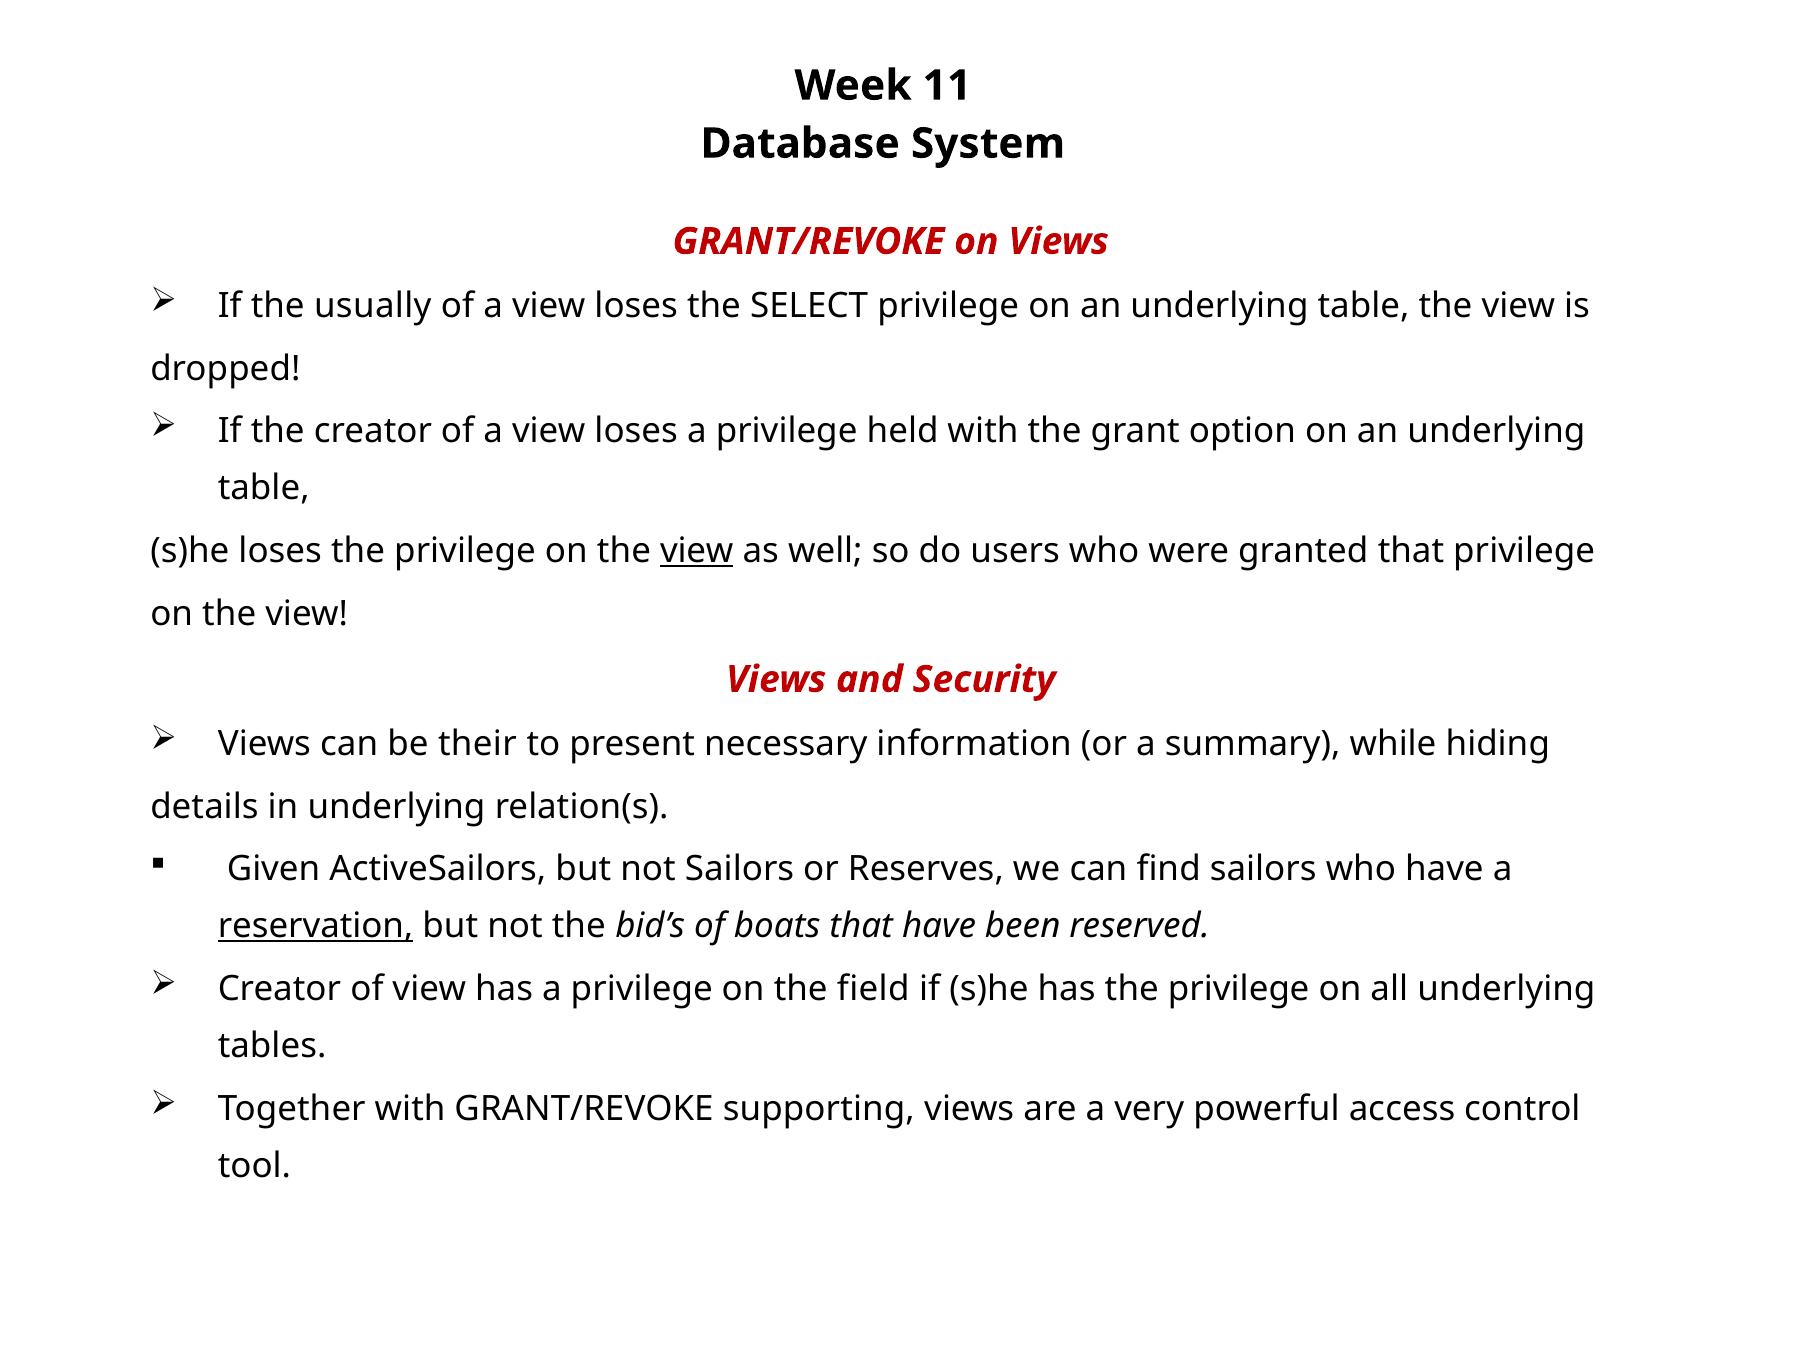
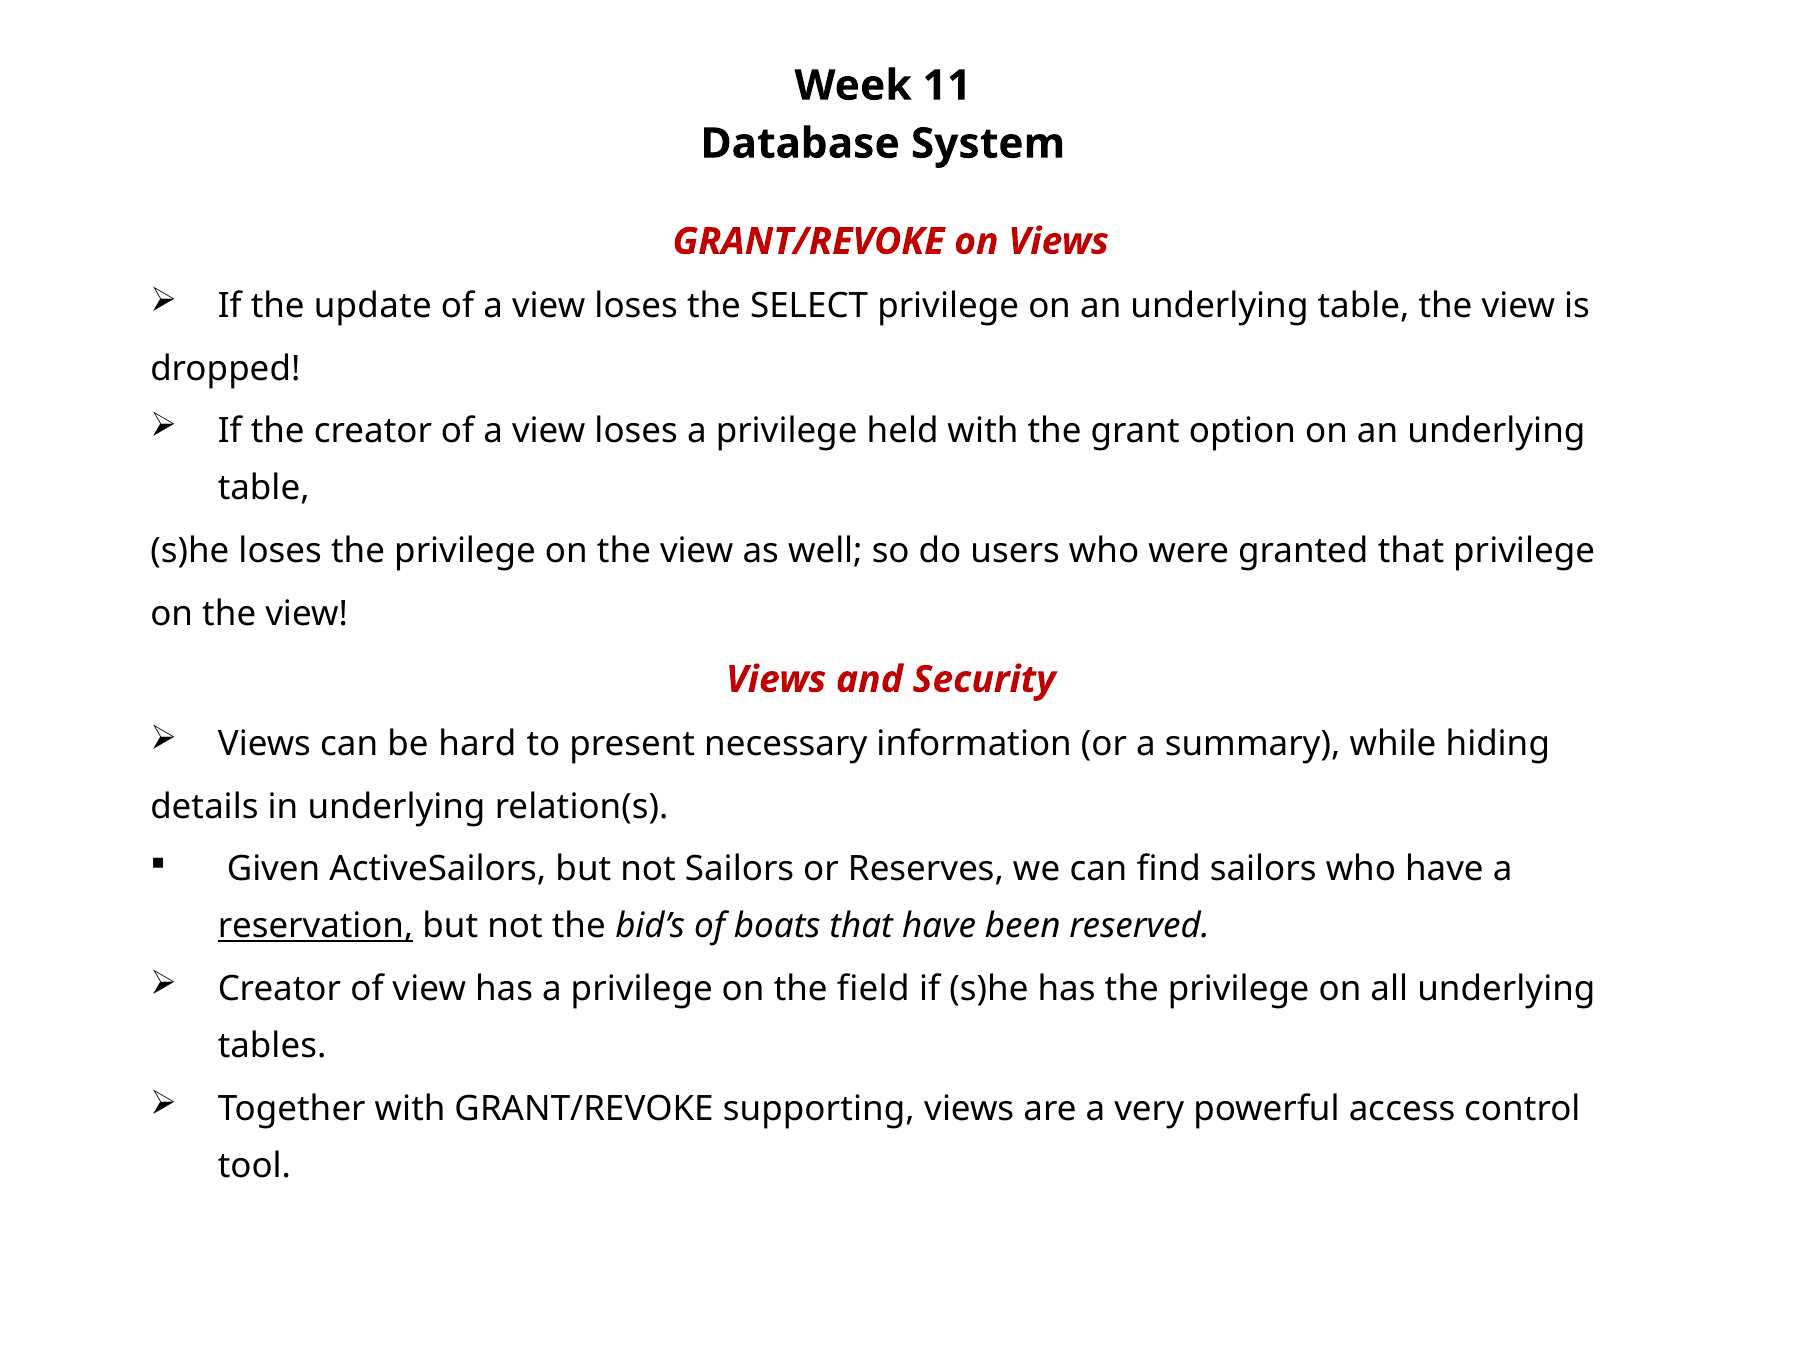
usually: usually -> update (373, 306)
view underline: present -> none (697, 551)
their: their -> hard (477, 744)
